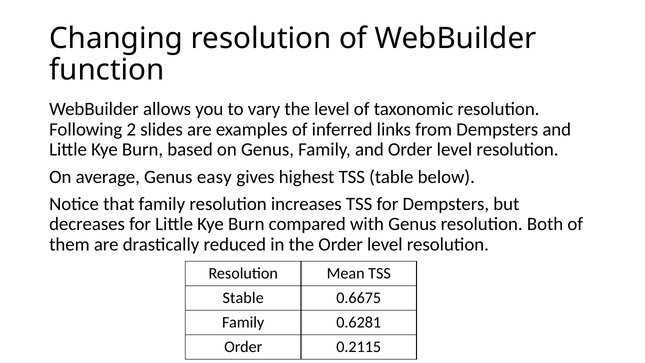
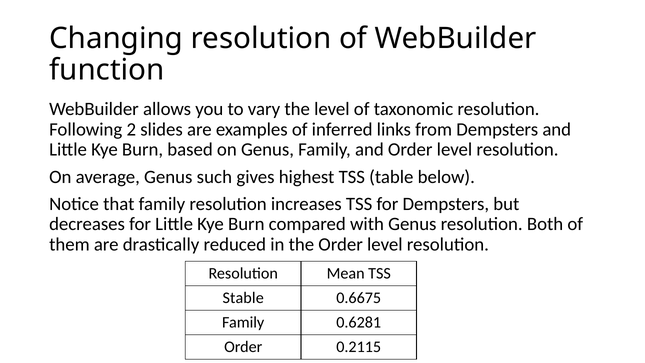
easy: easy -> such (214, 177)
